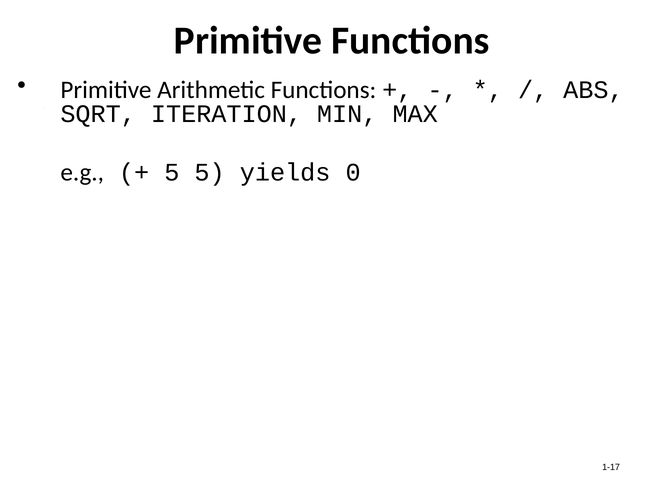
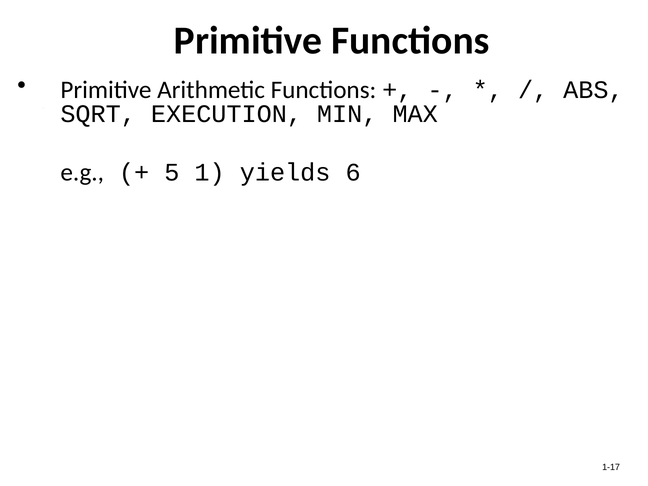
ITERATION: ITERATION -> EXECUTION (226, 114)
5 5: 5 -> 1 (210, 173)
0: 0 -> 6 (353, 173)
